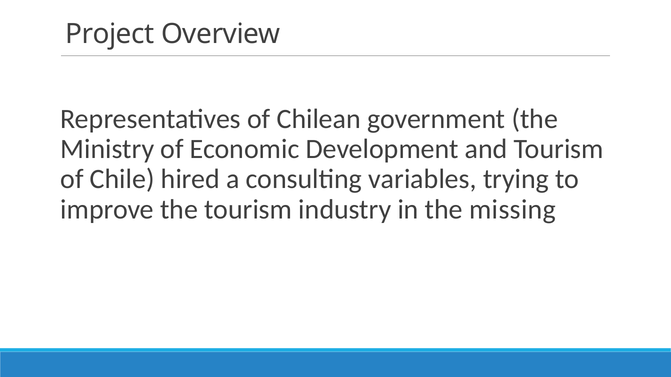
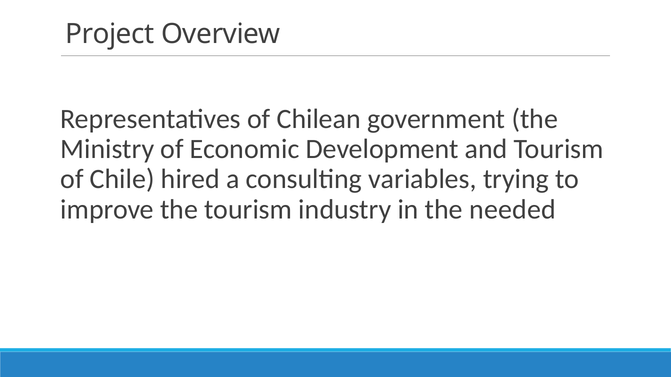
missing: missing -> needed (513, 210)
